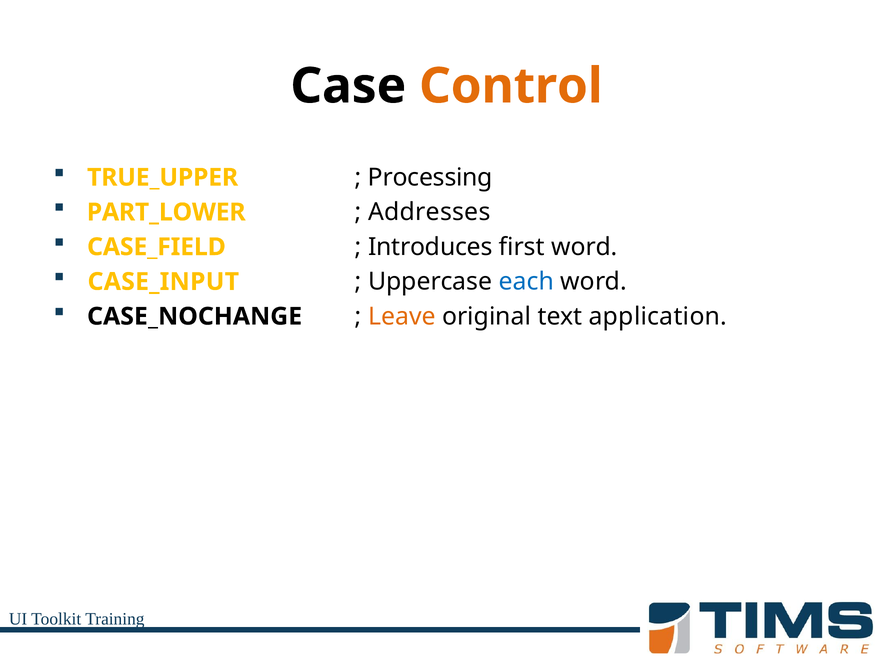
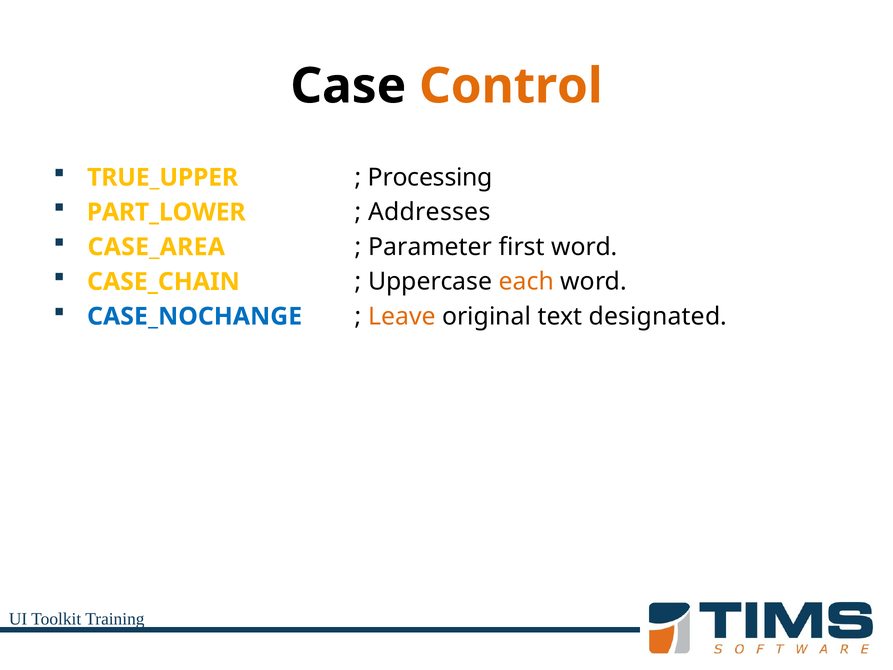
CASE_FIELD: CASE_FIELD -> CASE_AREA (156, 247)
Introduces: Introduces -> Parameter (430, 247)
CASE_INPUT: CASE_INPUT -> CASE_CHAIN (163, 282)
each colour: blue -> orange (526, 282)
CASE_NOCHANGE colour: black -> blue (195, 316)
application: application -> designated (658, 316)
